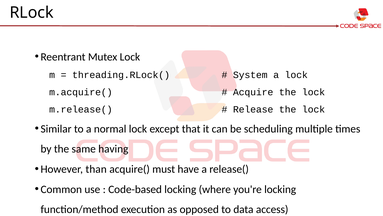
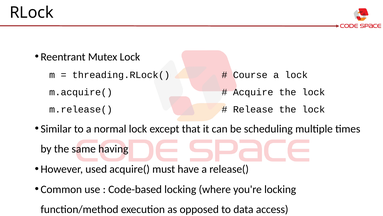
System: System -> Course (250, 75)
than: than -> used (96, 169)
